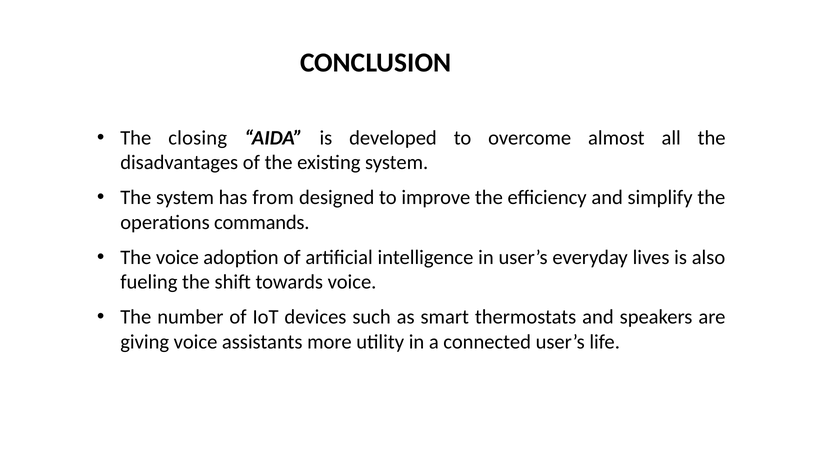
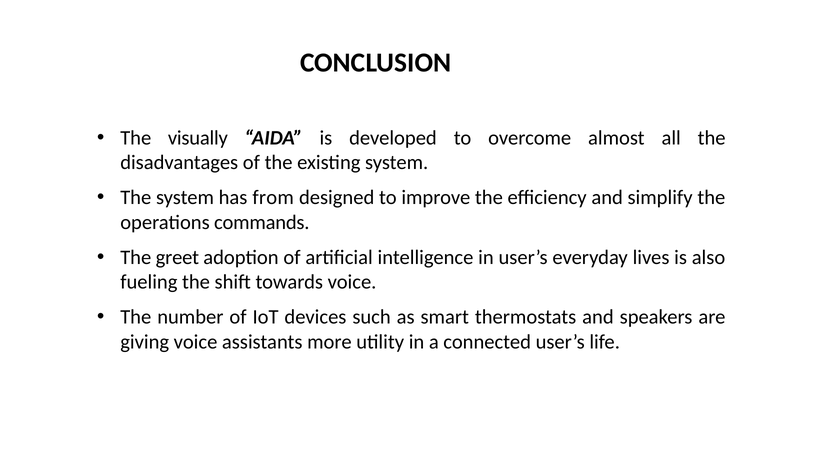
closing: closing -> visually (198, 138)
The voice: voice -> greet (177, 257)
